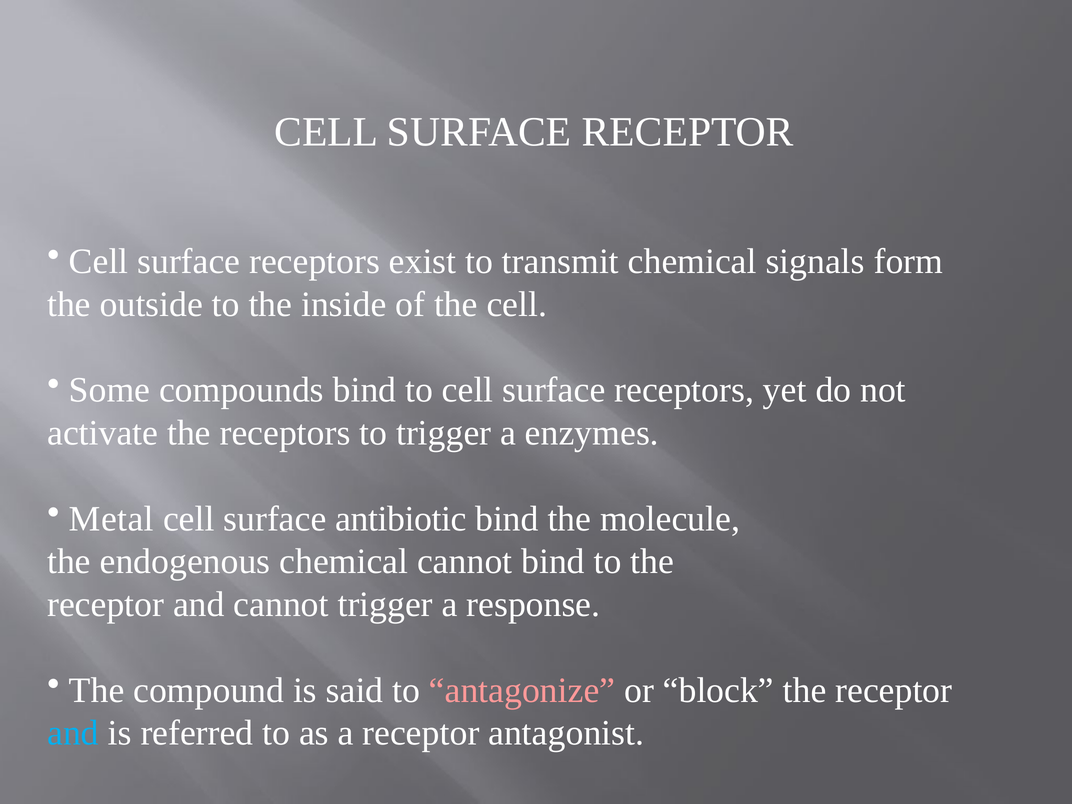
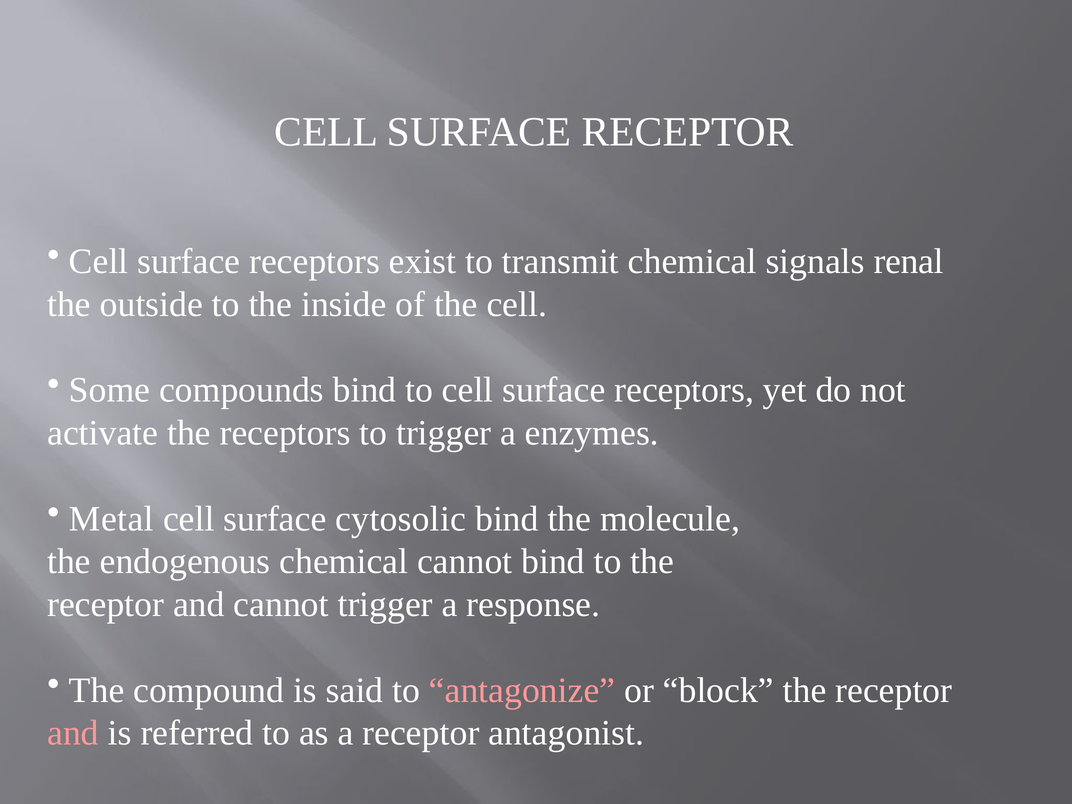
form: form -> renal (909, 261)
antibiotic: antibiotic -> cytosolic (401, 519)
and colour: light blue -> pink (73, 733)
